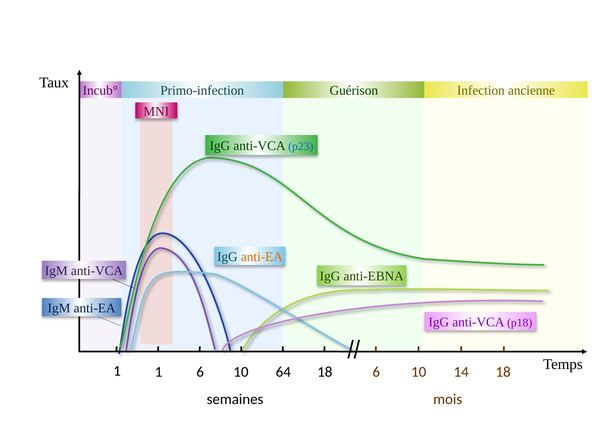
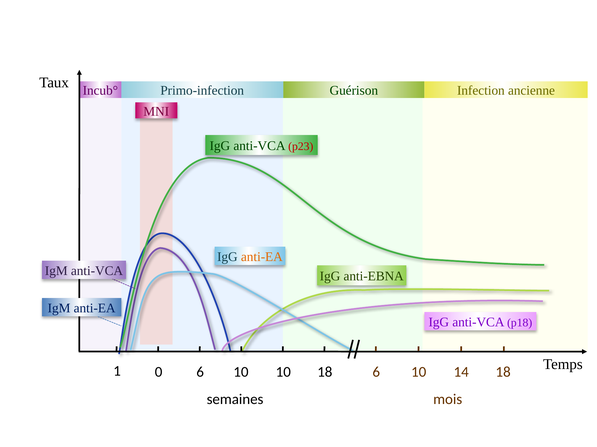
p23 colour: blue -> red (301, 147)
1 1: 1 -> 0 (159, 373)
10 64: 64 -> 10 (283, 373)
